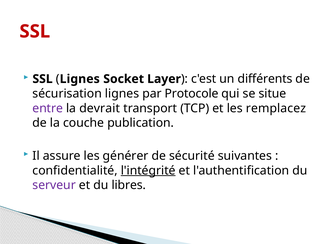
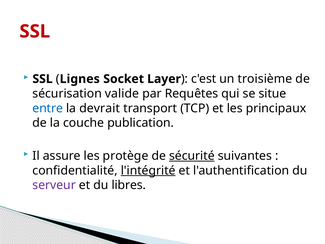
différents: différents -> troisième (265, 79)
sécurisation lignes: lignes -> valide (122, 94)
Protocole: Protocole -> Requêtes (192, 94)
entre colour: purple -> blue (48, 108)
remplacez: remplacez -> principaux (276, 108)
générer: générer -> protège (126, 156)
sécurité underline: none -> present (192, 156)
